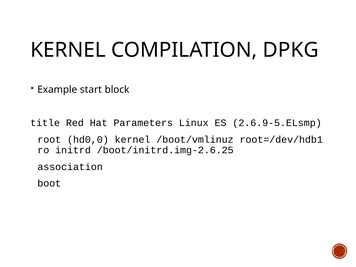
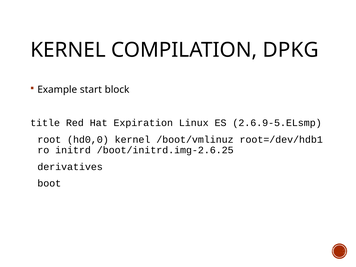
Parameters: Parameters -> Expiration (143, 123)
association: association -> derivatives (70, 167)
